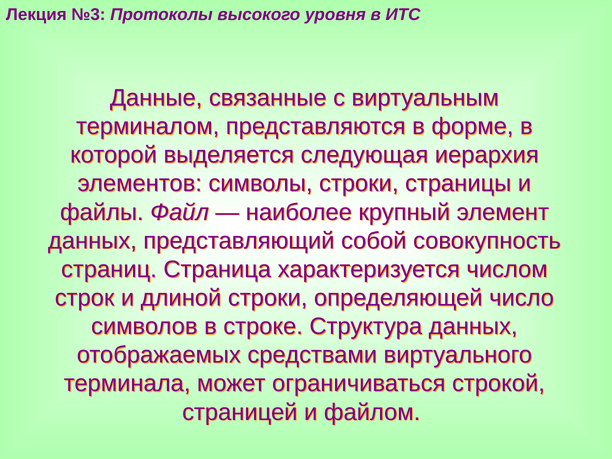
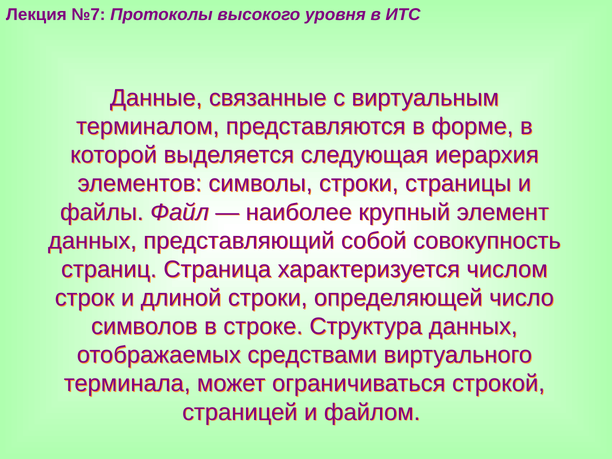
№3: №3 -> №7 (88, 14)
